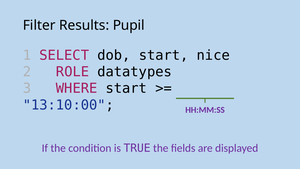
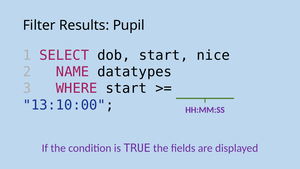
ROLE: ROLE -> NAME (73, 72)
